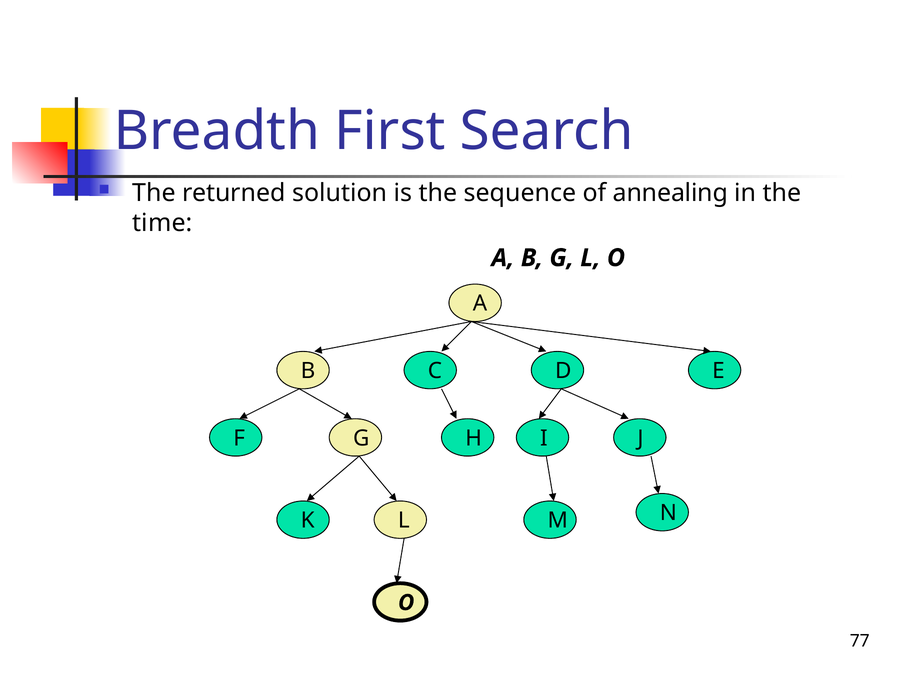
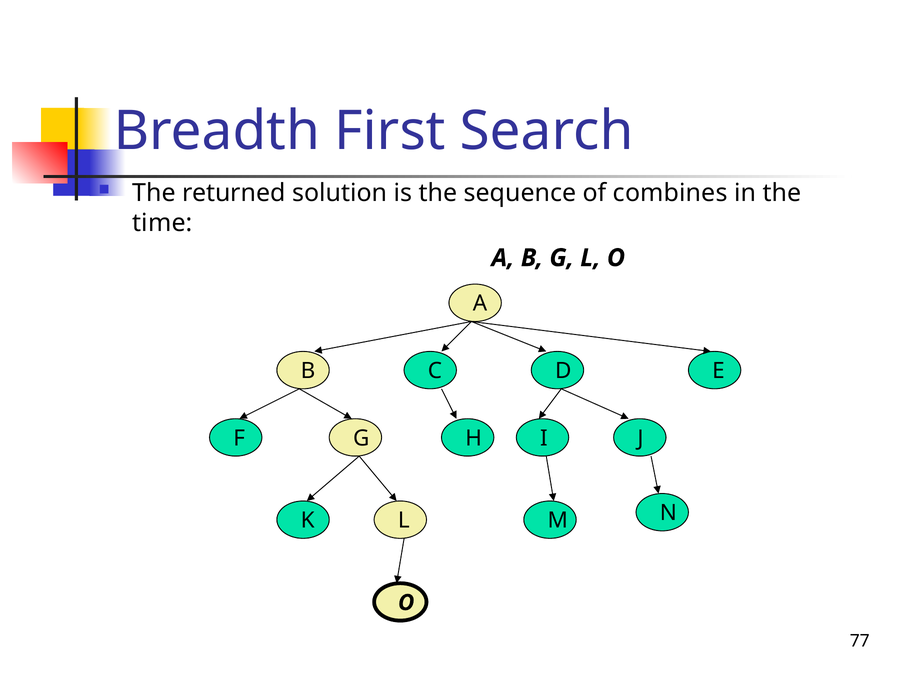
annealing: annealing -> combines (670, 193)
